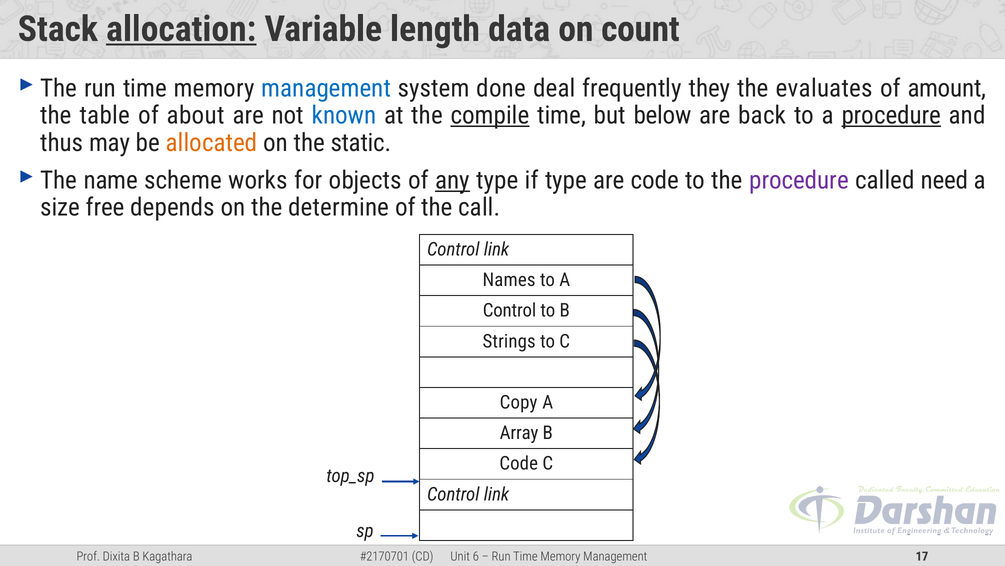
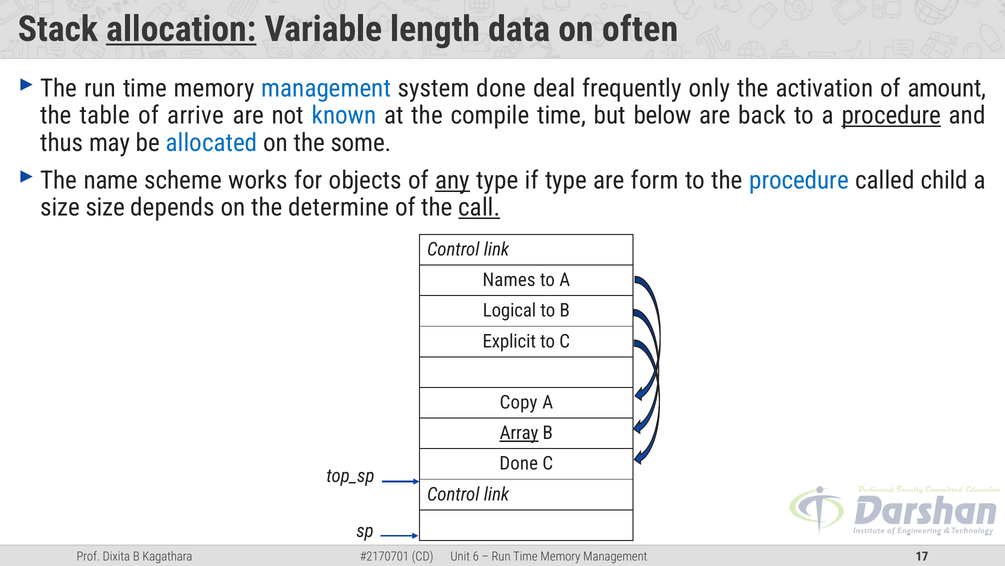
count: count -> often (640, 29)
they: they -> only (709, 88)
evaluates: evaluates -> activation (824, 88)
about: about -> arrive (196, 115)
compile underline: present -> none (490, 115)
allocated colour: orange -> blue (212, 143)
static: static -> some (361, 143)
are code: code -> form (655, 180)
procedure colour: purple -> blue (799, 180)
need: need -> child (944, 180)
size free: free -> size (105, 207)
call underline: none -> present (479, 207)
Control: Control -> Logical (509, 310)
Strings: Strings -> Explicit (509, 341)
Array underline: none -> present (519, 433)
Code: Code -> Done (519, 463)
